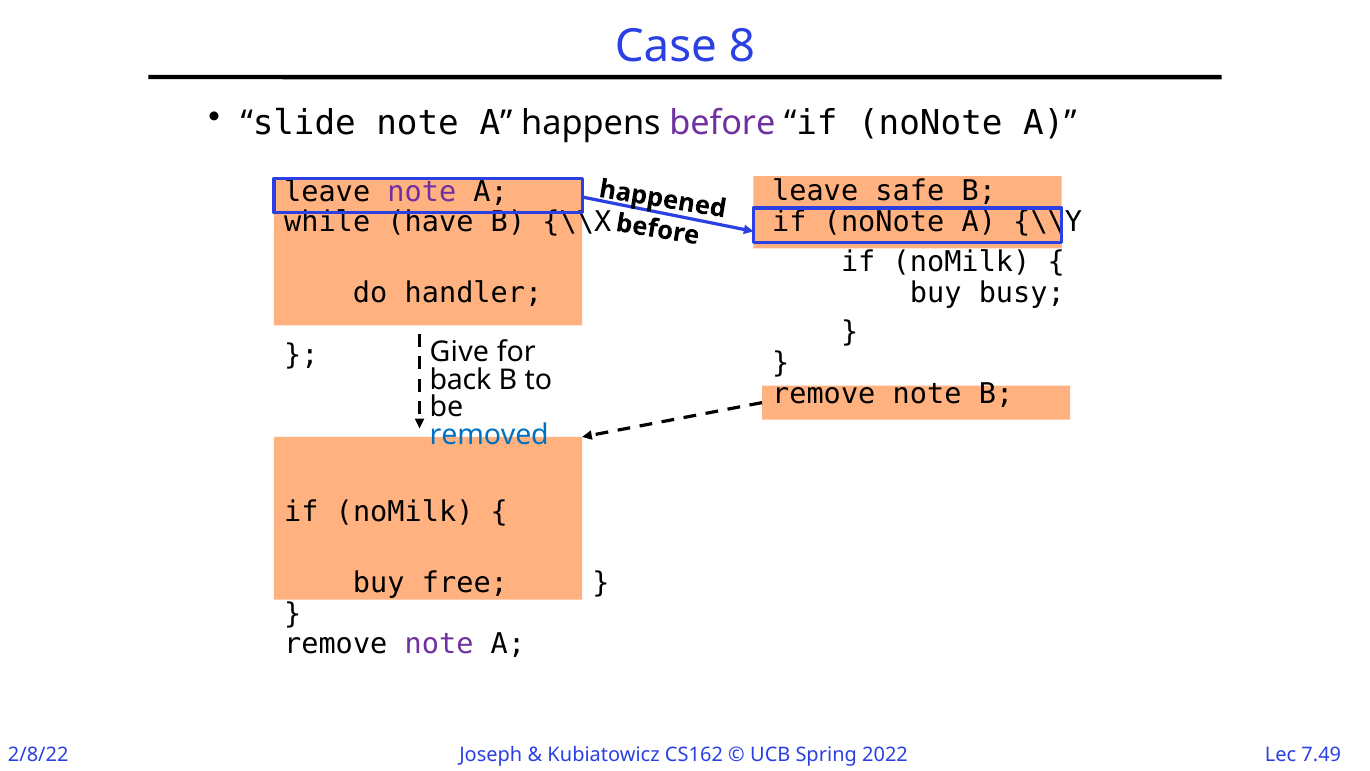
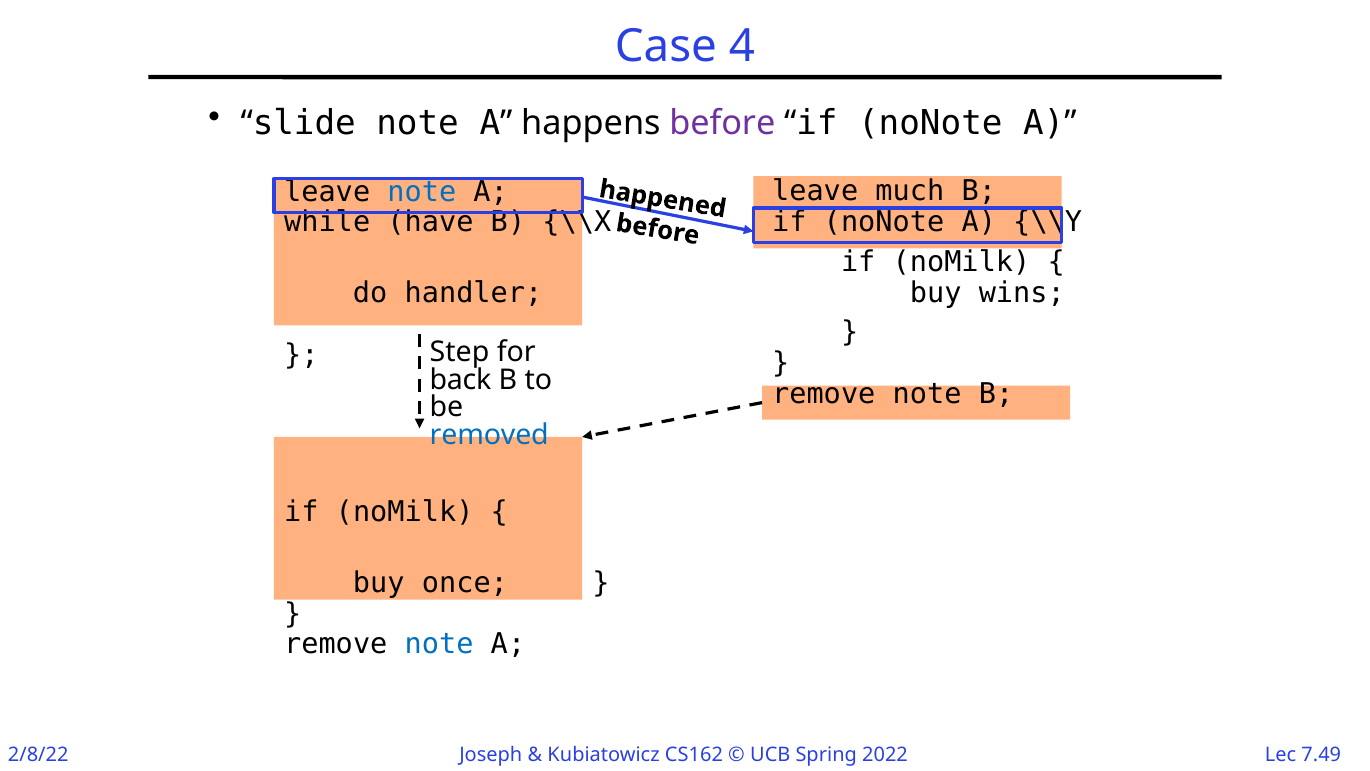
8: 8 -> 4 (742, 47)
note colour: purple -> blue (422, 192)
safe: safe -> much (910, 191)
busy: busy -> wins (1022, 293)
Give: Give -> Step (460, 352)
free: free -> once (465, 582)
note colour: purple -> blue (439, 644)
